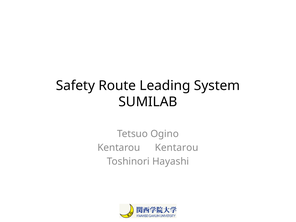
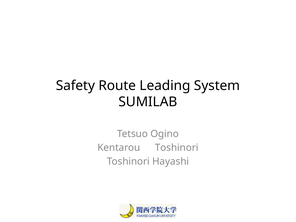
Kentarou Kentarou: Kentarou -> Toshinori (177, 148)
